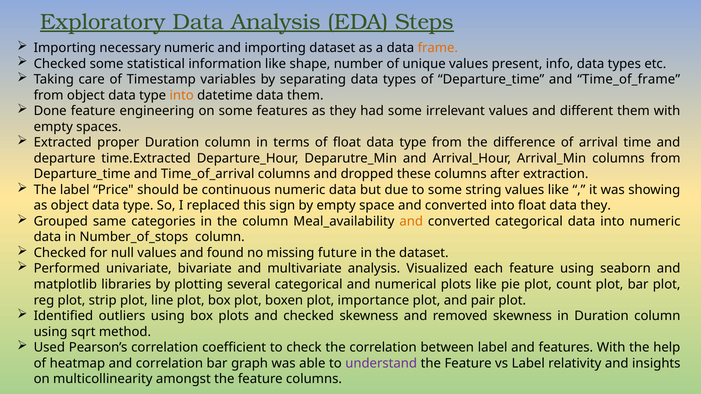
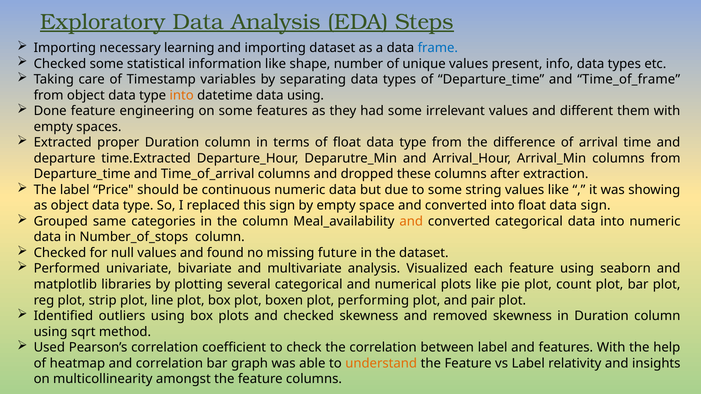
necessary numeric: numeric -> learning (189, 48)
frame colour: orange -> blue (438, 48)
data them: them -> using (305, 95)
data they: they -> sign (596, 206)
importance: importance -> performing (373, 300)
understand colour: purple -> orange (381, 363)
